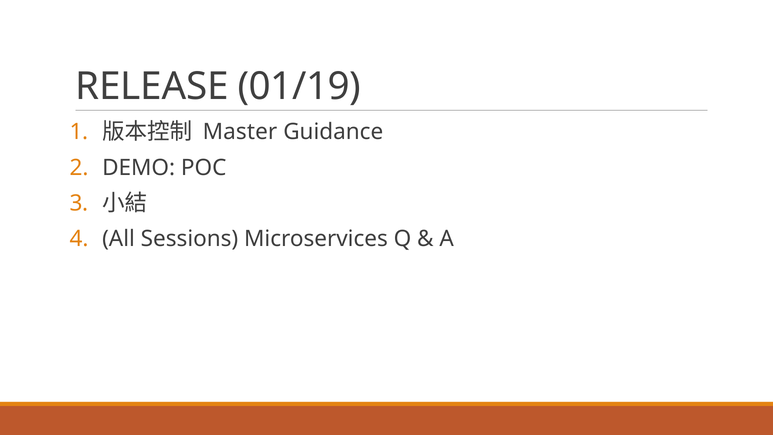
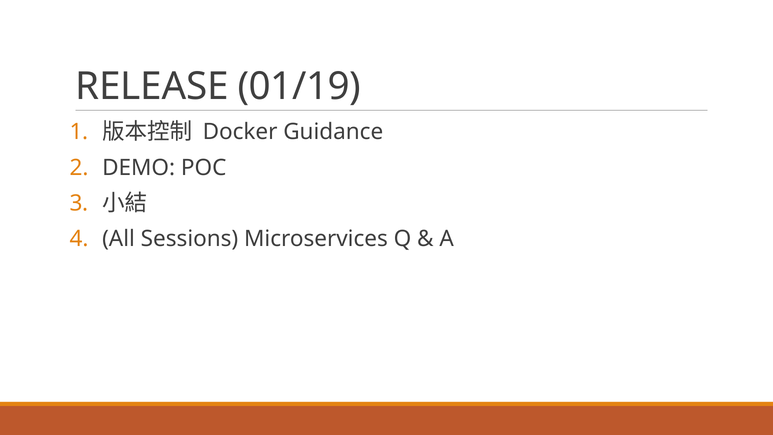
Master: Master -> Docker (240, 132)
